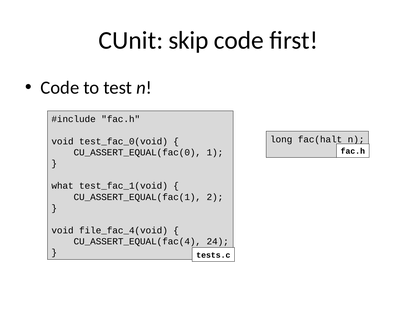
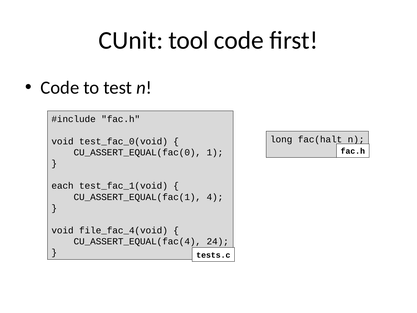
skip: skip -> tool (189, 40)
what: what -> each (63, 186)
2: 2 -> 4 (215, 197)
